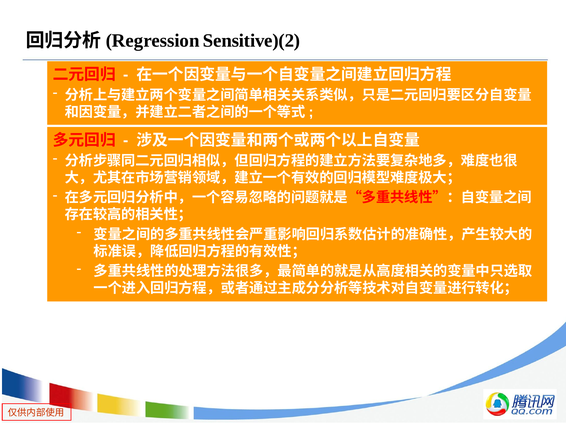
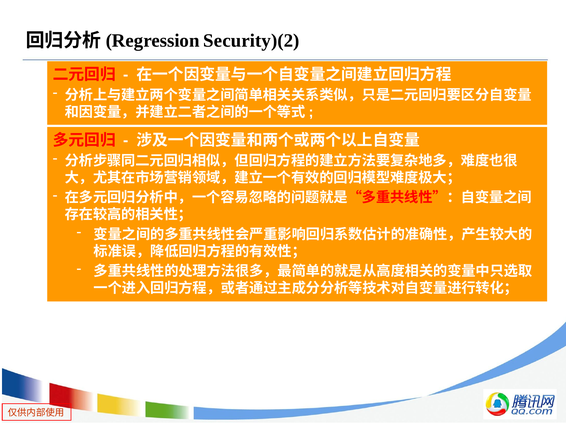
Sensitive)(2: Sensitive)(2 -> Security)(2 (251, 41)
